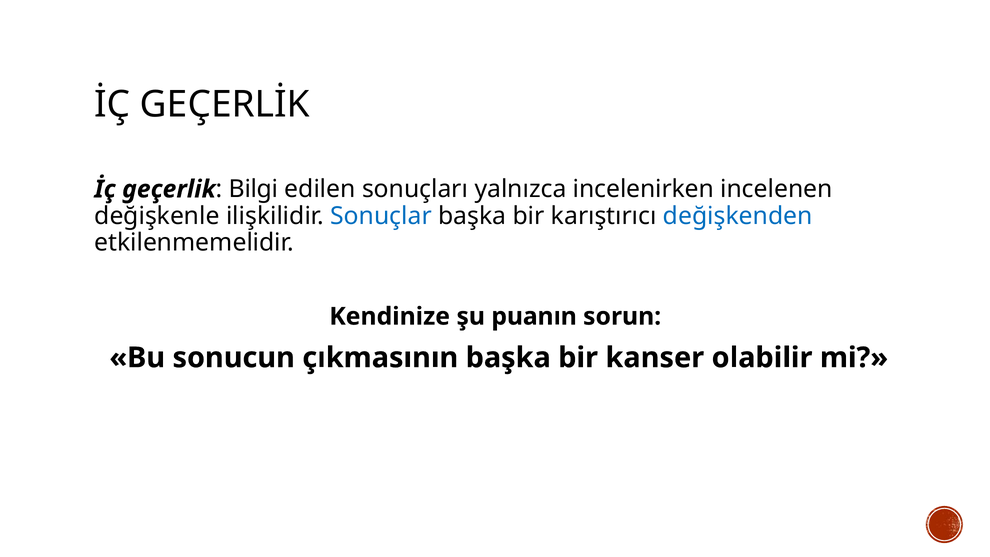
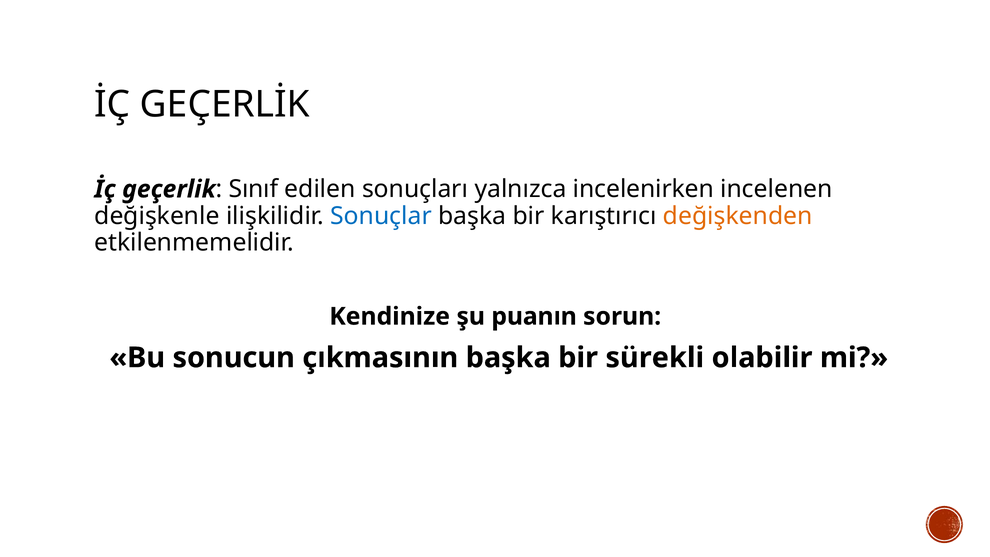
Bilgi: Bilgi -> Sınıf (253, 189)
değişkenden colour: blue -> orange (738, 216)
kanser: kanser -> sürekli (655, 358)
